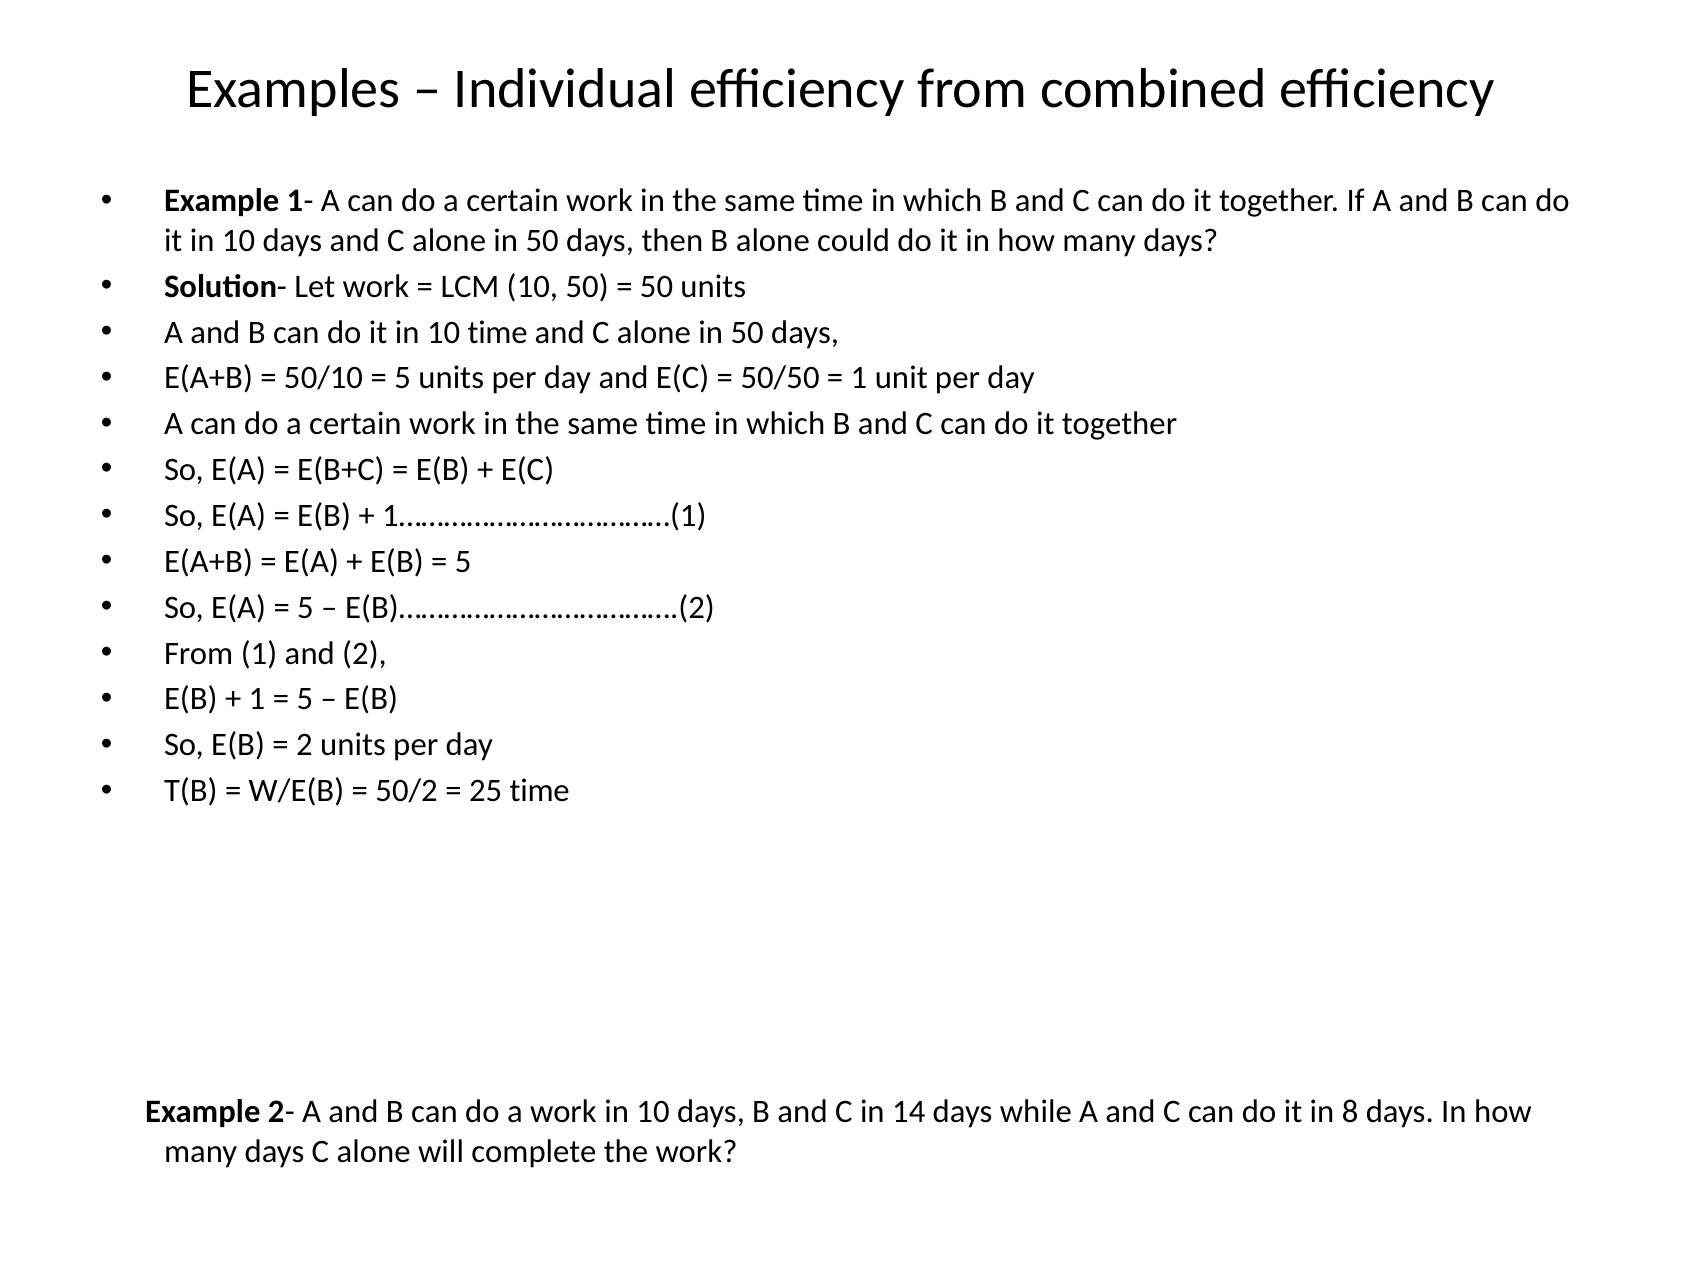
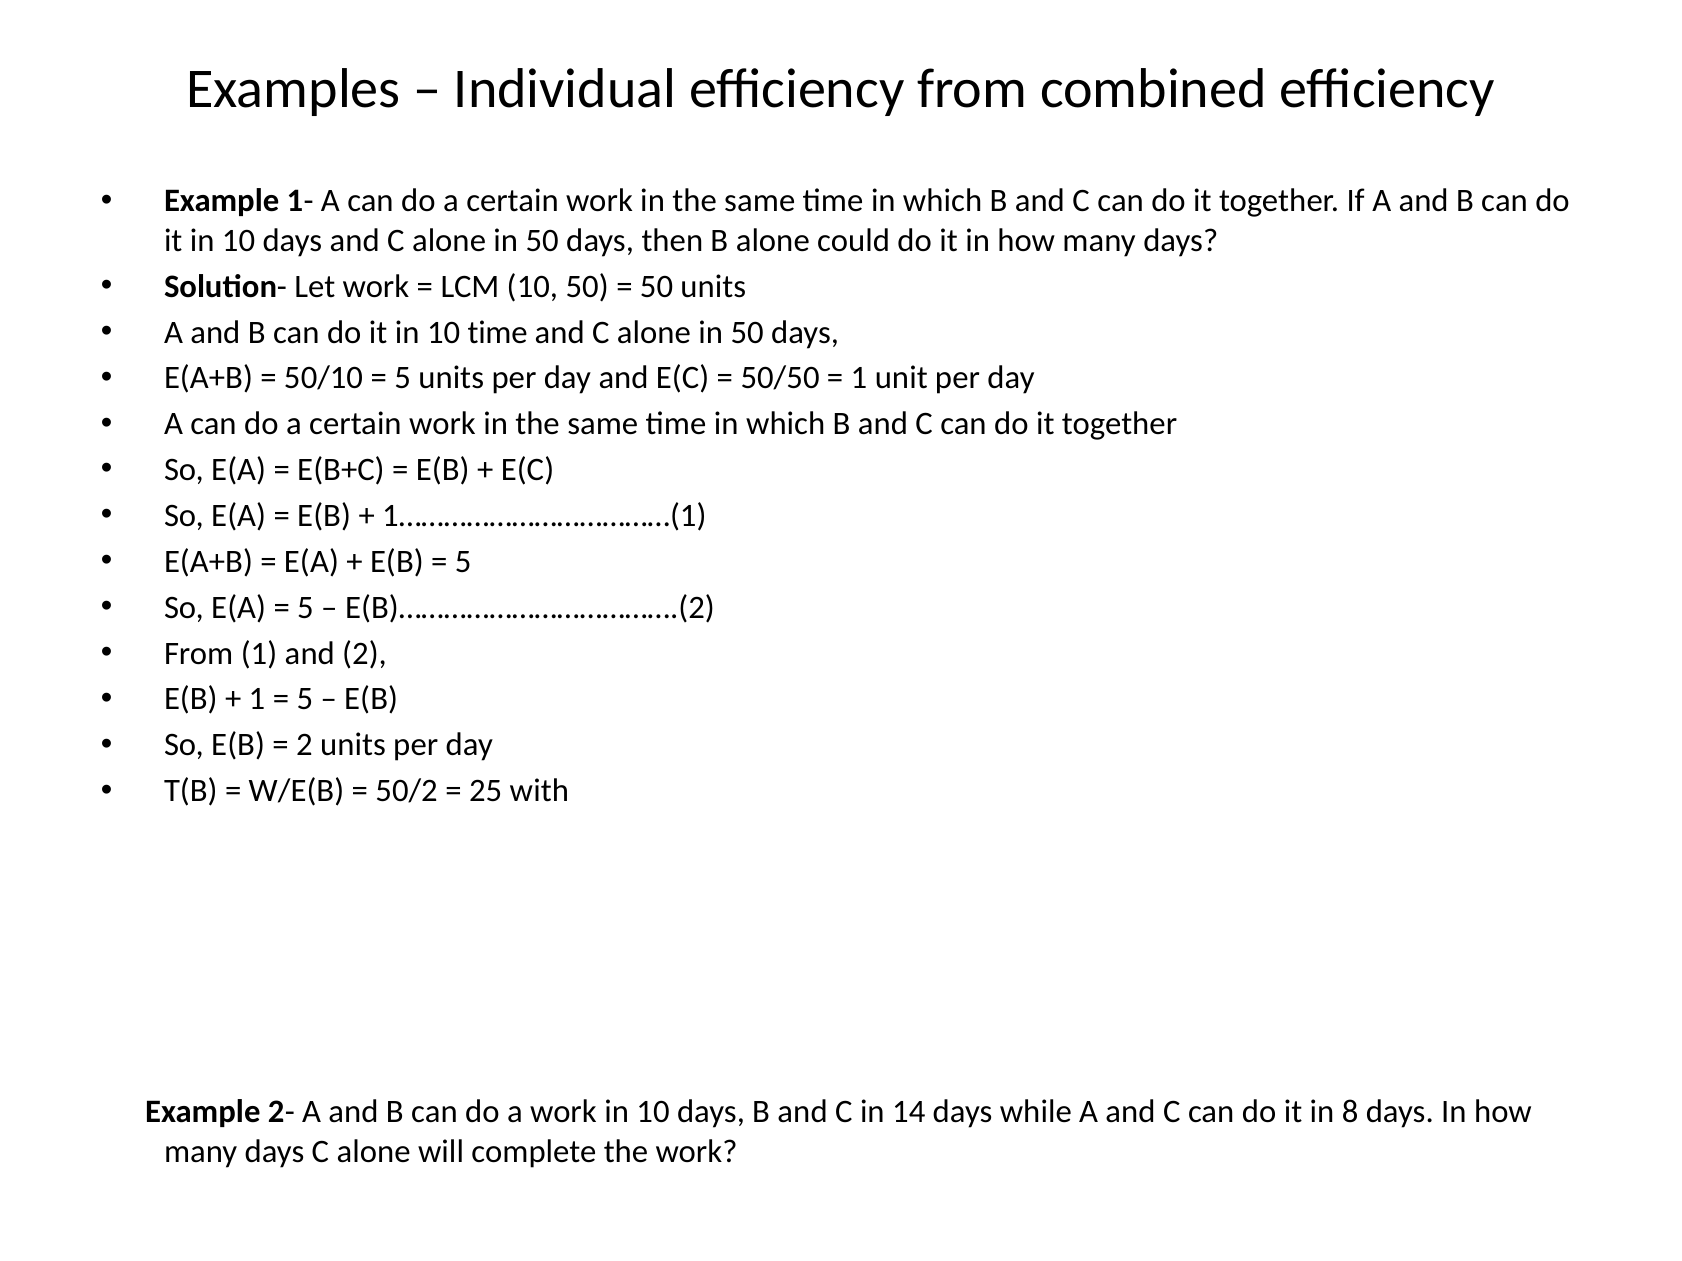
25 time: time -> with (539, 791)
